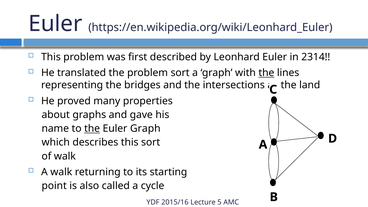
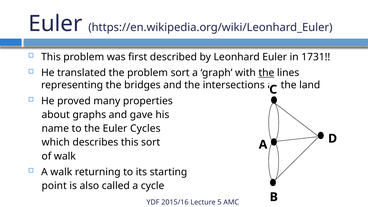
2314: 2314 -> 1731 (316, 57)
the underline: present -> none (92, 129)
Euler Graph: Graph -> Cycles (145, 129)
